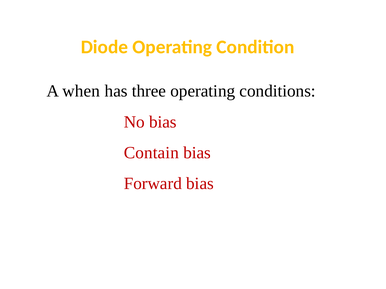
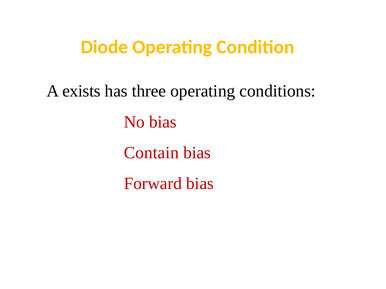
when: when -> exists (81, 91)
